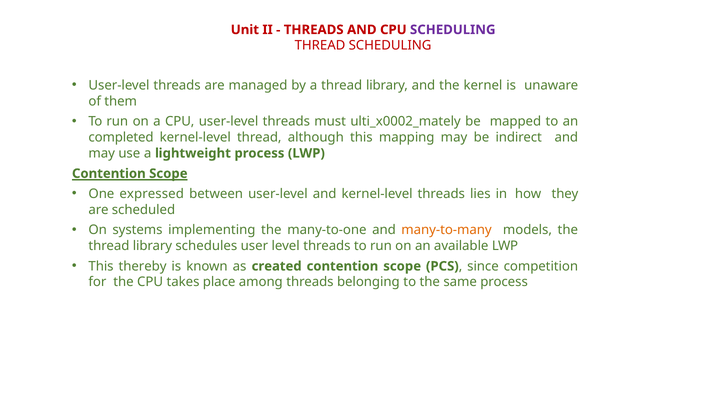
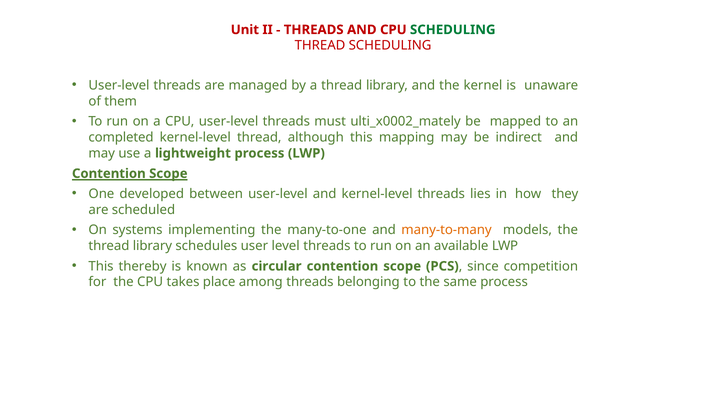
SCHEDULING colour: purple -> green (453, 30)
expressed: expressed -> developed (152, 194)
created: created -> circular (277, 266)
